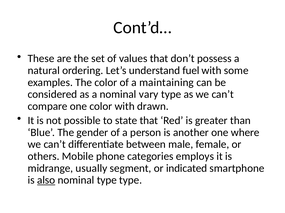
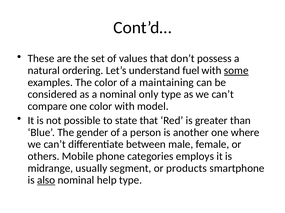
some underline: none -> present (236, 71)
vary: vary -> only (149, 95)
drawn: drawn -> model (153, 107)
indicated: indicated -> products (186, 169)
nominal type: type -> help (107, 181)
